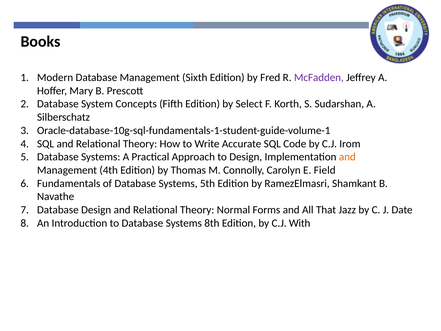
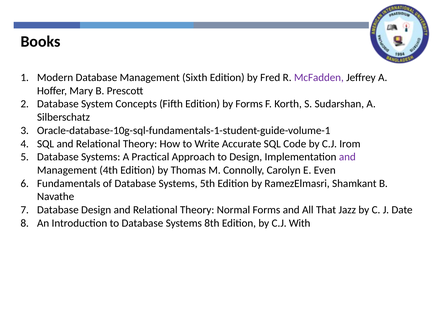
by Select: Select -> Forms (249, 104)
and colour: orange -> purple (347, 157)
Field: Field -> Even (325, 170)
